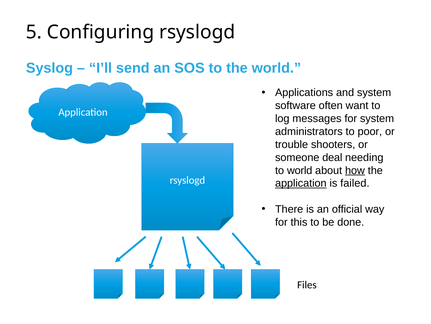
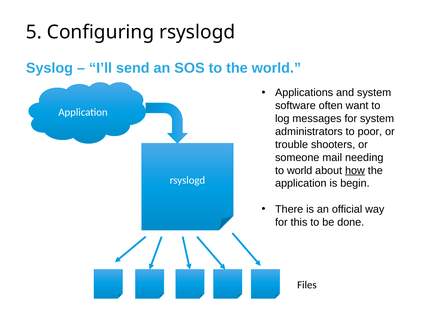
deal: deal -> mail (332, 157)
application underline: present -> none (301, 183)
failed: failed -> begin (355, 183)
